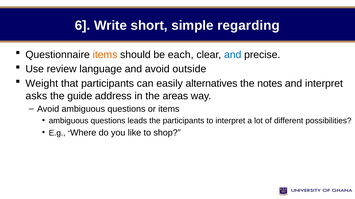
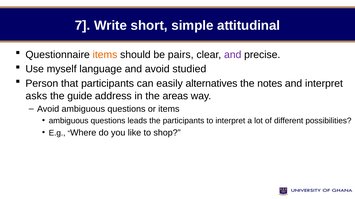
6: 6 -> 7 (83, 26)
regarding: regarding -> attitudinal (249, 26)
each: each -> pairs (181, 55)
and colour: blue -> purple (233, 55)
review: review -> myself (62, 69)
outside: outside -> studied (189, 69)
Weight: Weight -> Person (42, 84)
